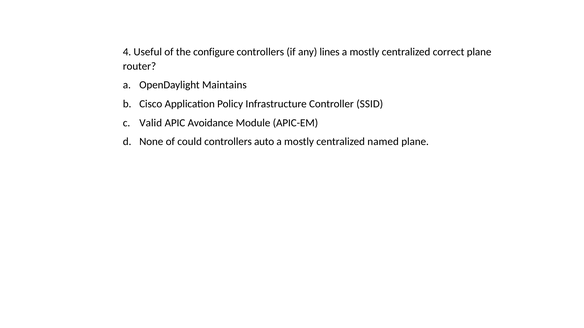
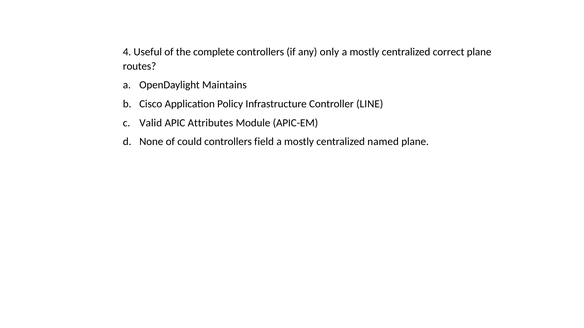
configure: configure -> complete (214, 52)
lines: lines -> only (329, 52)
router: router -> routes (140, 66)
SSID: SSID -> LINE (370, 104)
Avoidance: Avoidance -> Attributes (210, 123)
auto: auto -> field (264, 142)
